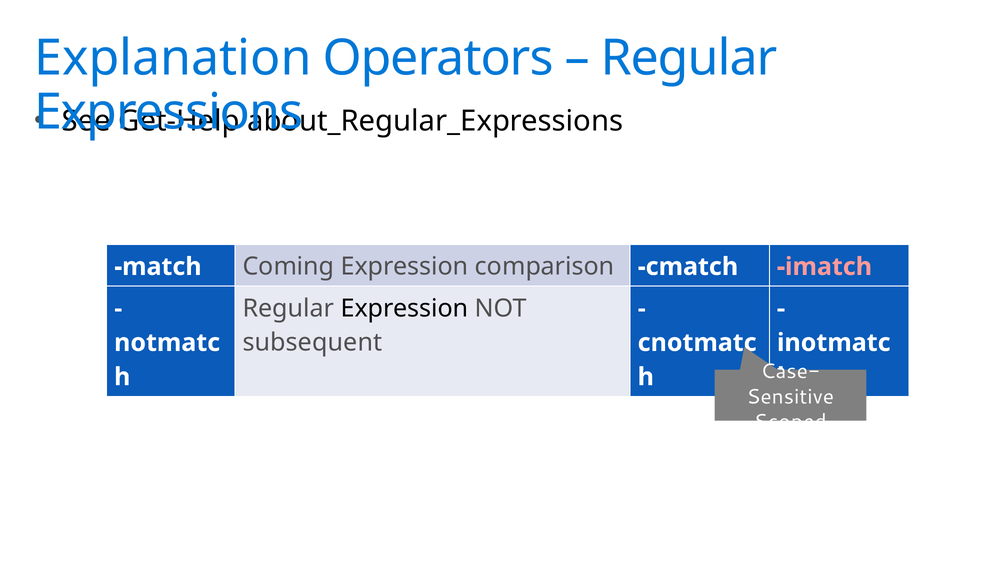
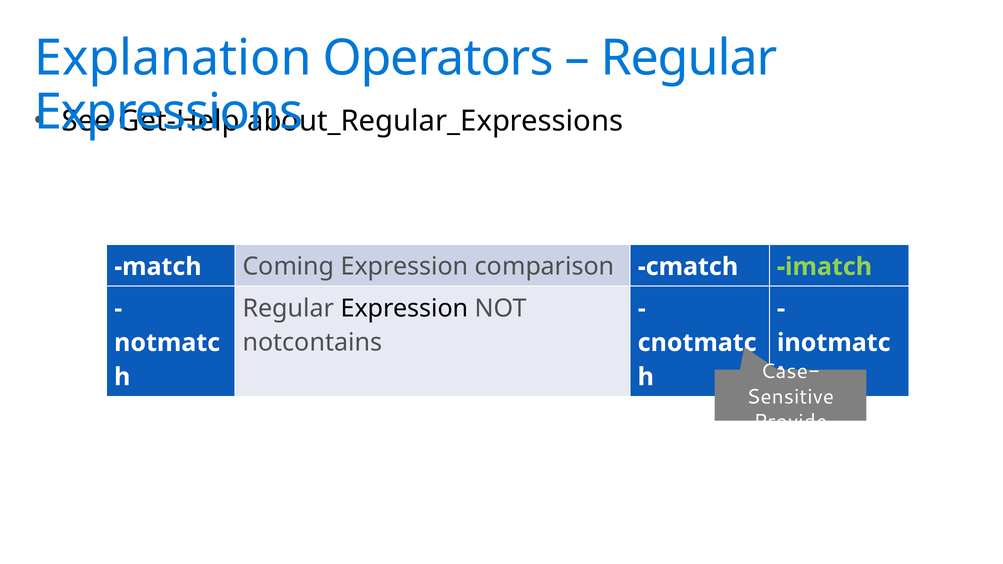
imatch colour: pink -> light green (825, 267)
subsequent: subsequent -> notcontains (312, 343)
Scoped: Scoped -> Provide (790, 422)
